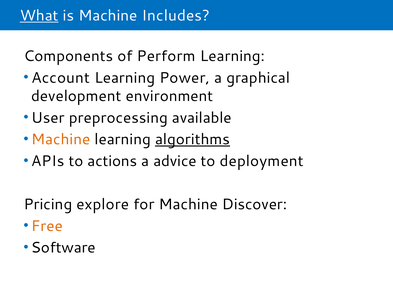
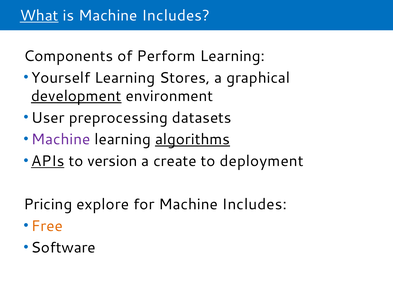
Account: Account -> Yourself (61, 78)
Power: Power -> Stores (185, 78)
development underline: none -> present (76, 96)
available: available -> datasets (202, 118)
Machine colour: orange -> purple (61, 139)
APIs underline: none -> present (48, 161)
actions: actions -> version (112, 161)
advice: advice -> create (175, 161)
for Machine Discover: Discover -> Includes (254, 204)
